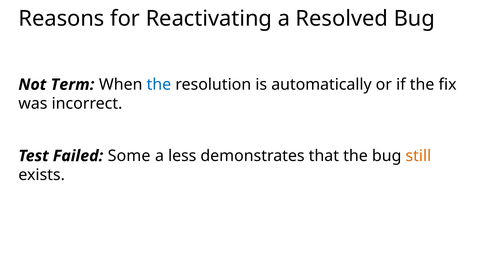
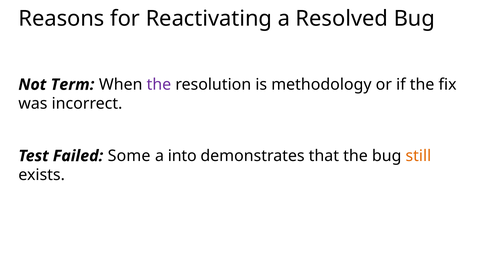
the colour: blue -> purple (159, 85)
automatically: automatically -> methodology (321, 85)
less: less -> into (182, 156)
